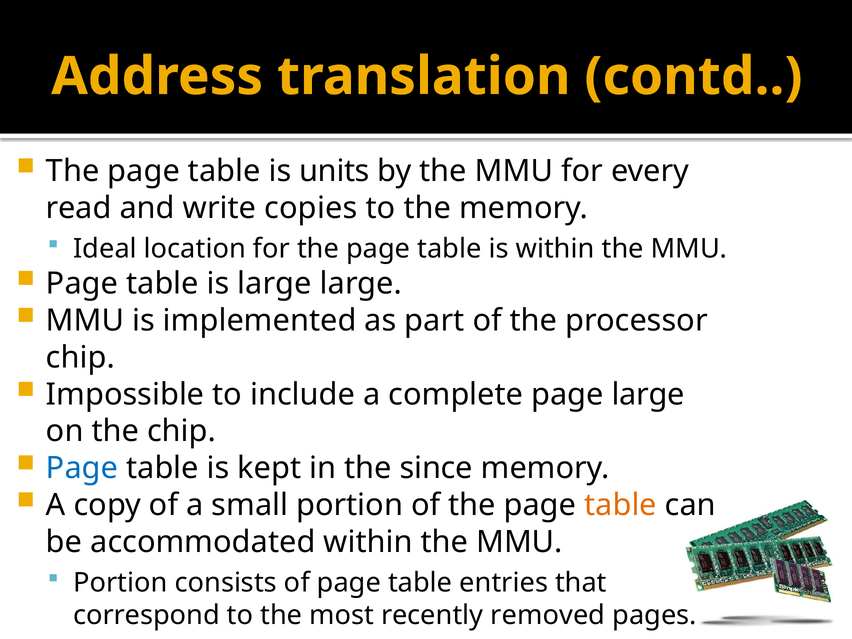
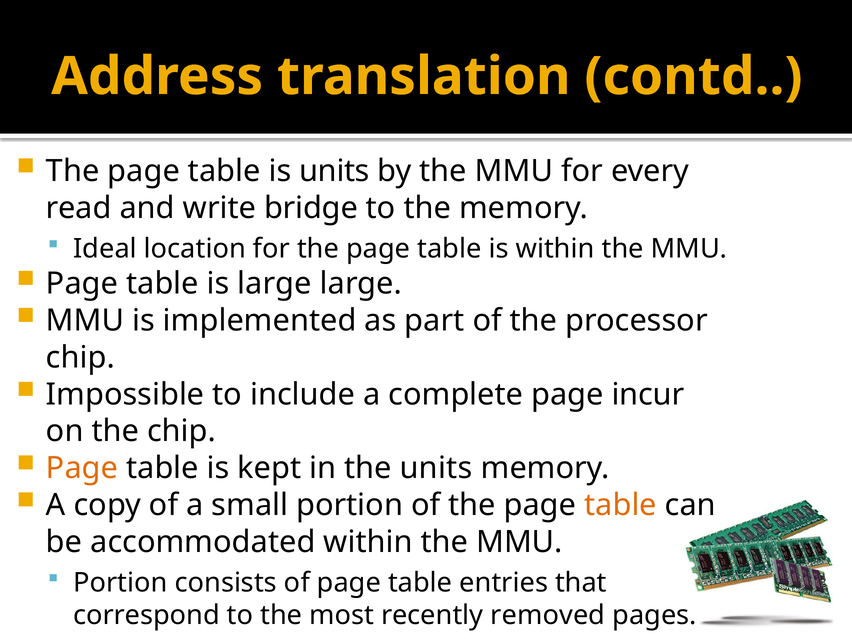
copies: copies -> bridge (311, 208)
page large: large -> incur (648, 394)
Page colour: blue -> orange (82, 468)
the since: since -> units (436, 468)
